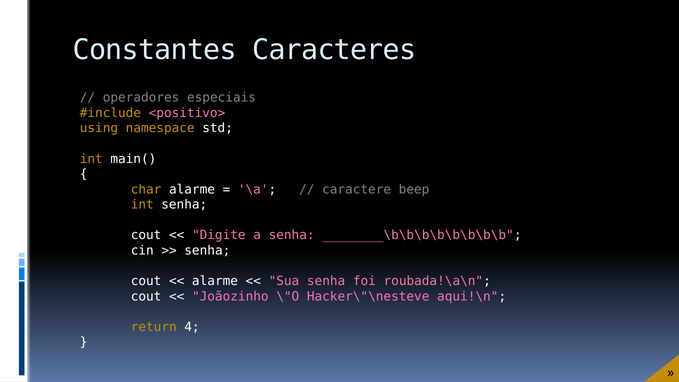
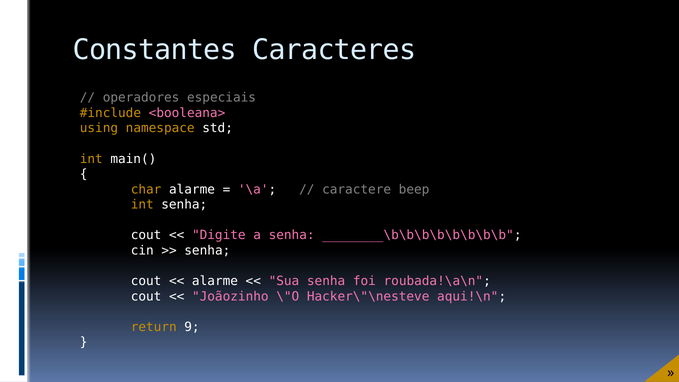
<positivo>: <positivo> -> <booleana> (187, 113)
4: 4 -> 9 (192, 327)
